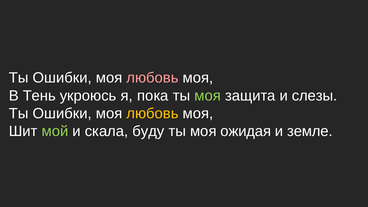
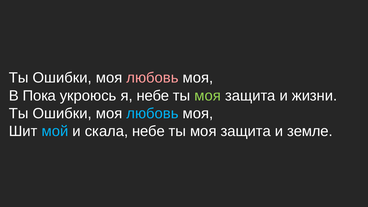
Тень: Тень -> Пока (39, 96)
я пока: пока -> небе (153, 96)
слезы: слезы -> жизни (315, 96)
любовь colour: yellow -> light blue (152, 113)
мой colour: light green -> light blue (55, 131)
скала буду: буду -> небе (148, 131)
ожидая: ожидая -> защита (246, 131)
